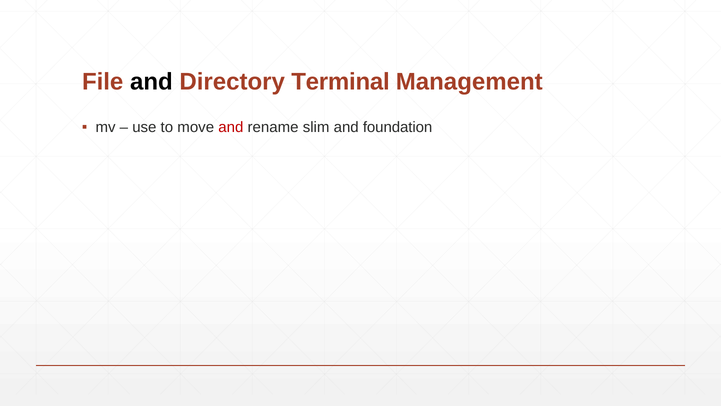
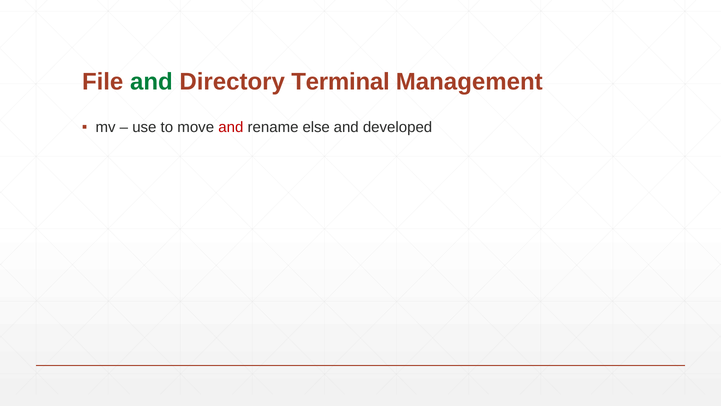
and colour: black -> green (151, 82)
slim: slim -> else (316, 127)
foundation: foundation -> developed (398, 127)
